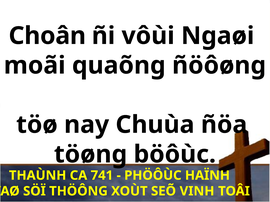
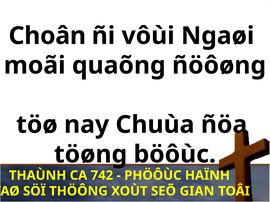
741: 741 -> 742 (102, 176)
VINH: VINH -> GIAN (197, 192)
